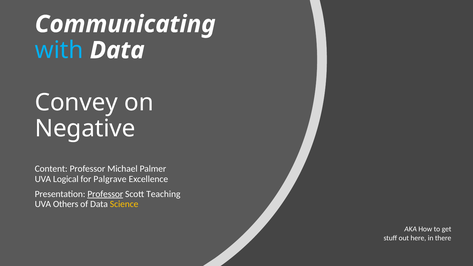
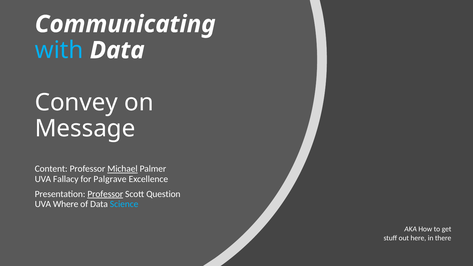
Negative: Negative -> Message (85, 129)
Michael underline: none -> present (122, 169)
Logical: Logical -> Fallacy (66, 179)
Teaching: Teaching -> Question (163, 194)
Others: Others -> Where (66, 204)
Science colour: yellow -> light blue (124, 204)
